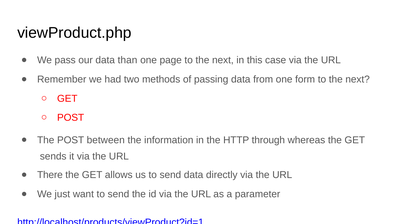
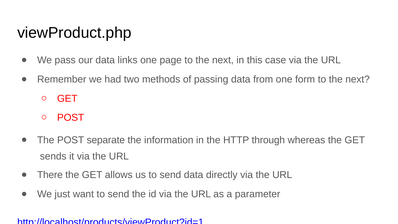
than: than -> links (128, 60)
between: between -> separate (106, 140)
